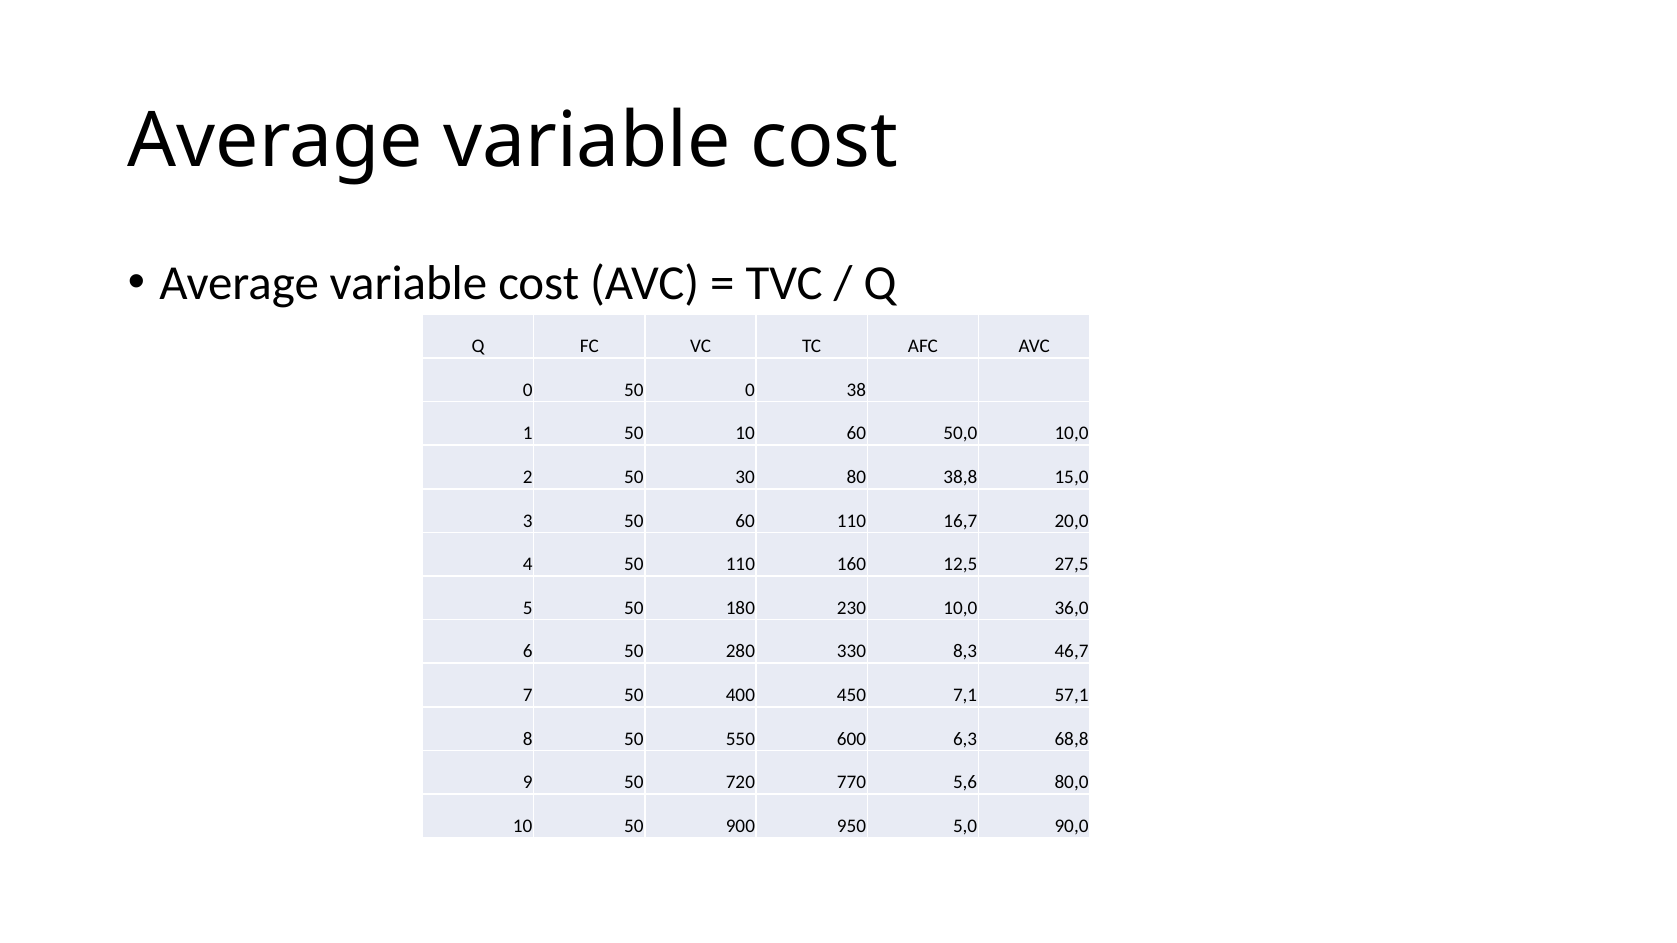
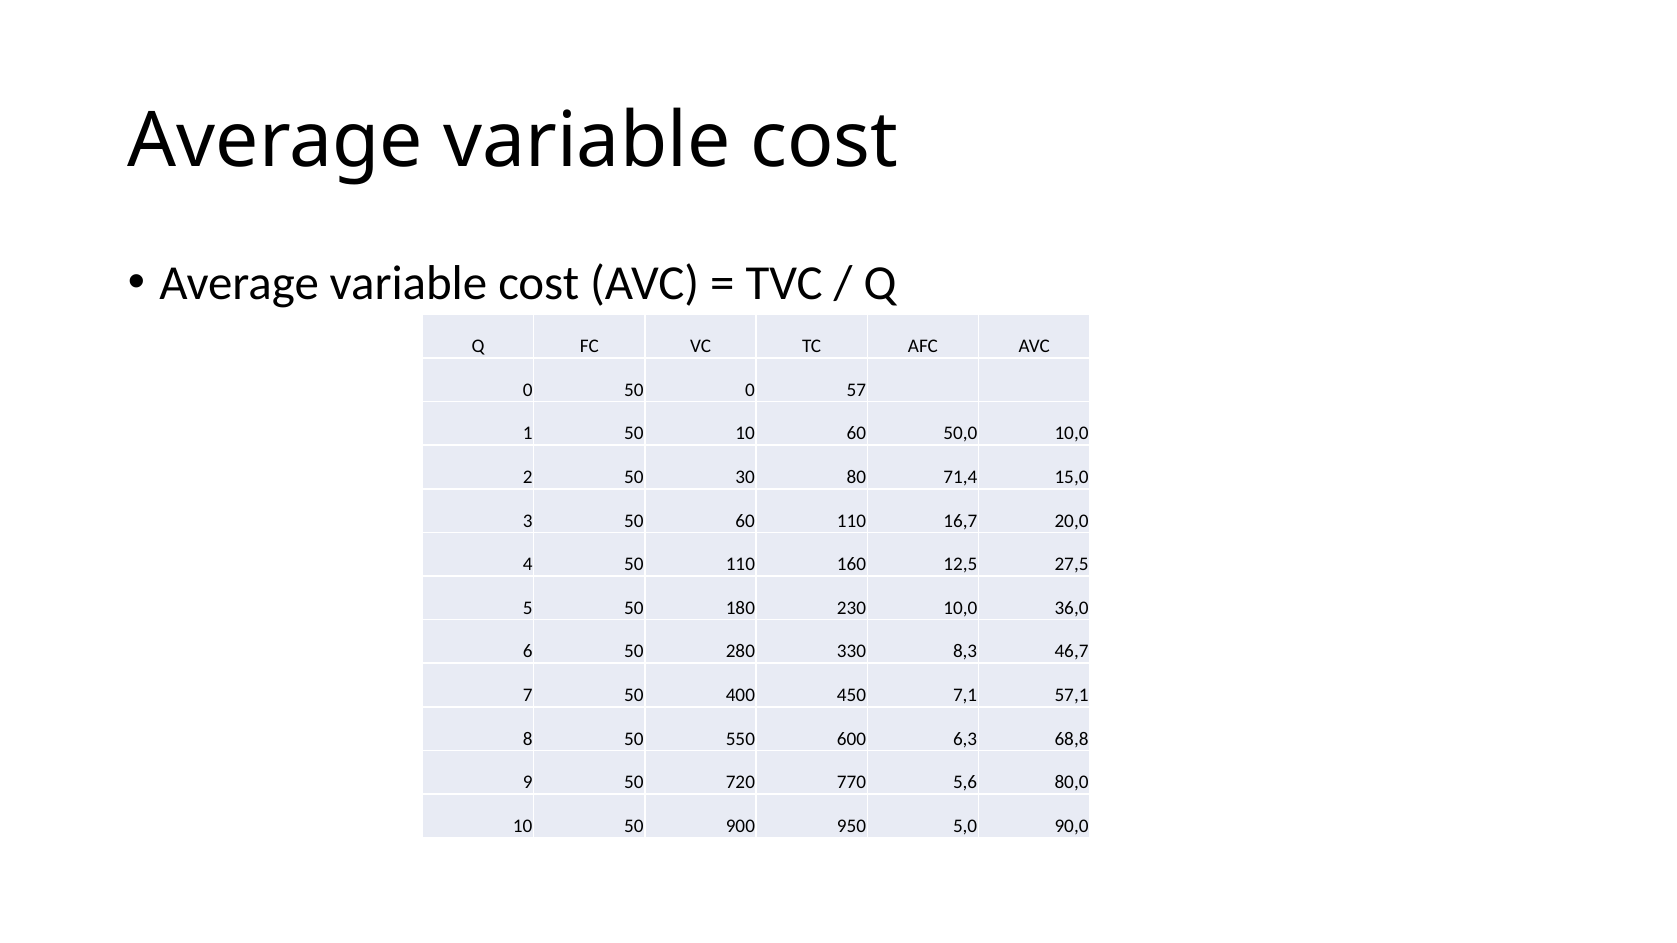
38: 38 -> 57 (856, 390)
38,8: 38,8 -> 71,4 (960, 477)
